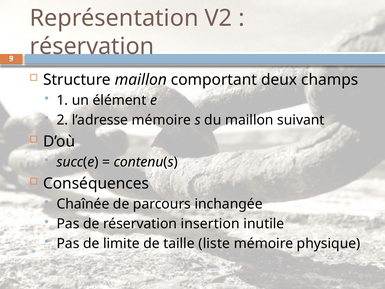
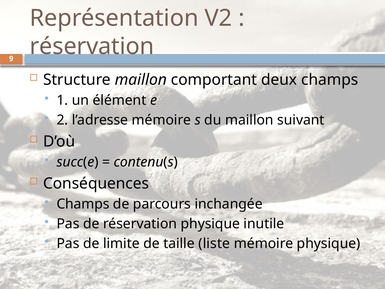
Chaînée: Chaînée -> Champs (83, 204)
réservation insertion: insertion -> physique (210, 224)
